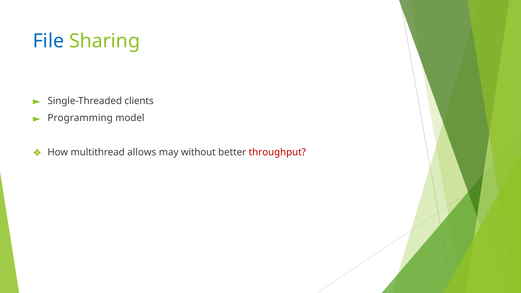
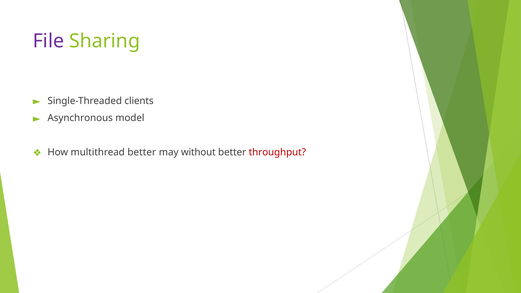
File colour: blue -> purple (48, 41)
Programming: Programming -> Asynchronous (80, 118)
multithread allows: allows -> better (142, 152)
